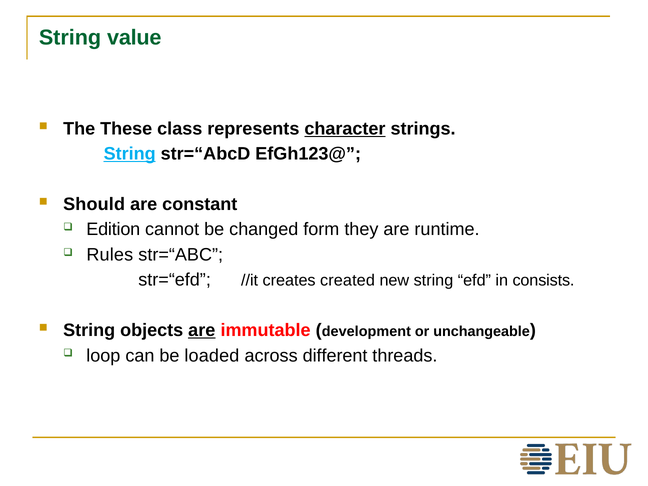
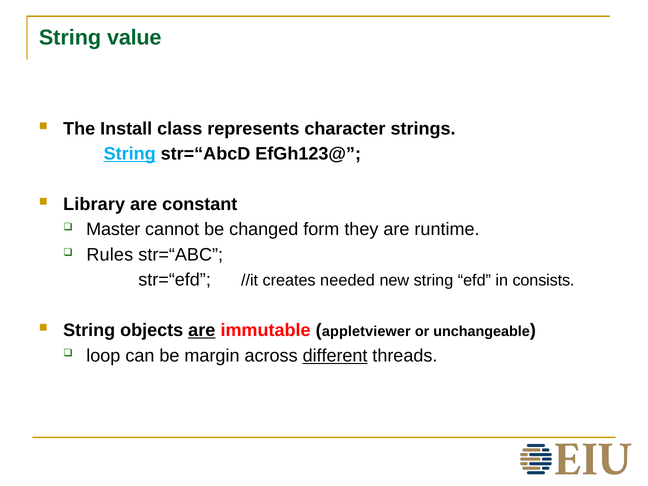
These: These -> Install (126, 129)
character underline: present -> none (345, 129)
Should: Should -> Library (94, 204)
Edition: Edition -> Master (113, 230)
created: created -> needed (347, 281)
development: development -> appletviewer (366, 332)
loaded: loaded -> margin (212, 356)
different underline: none -> present (335, 356)
